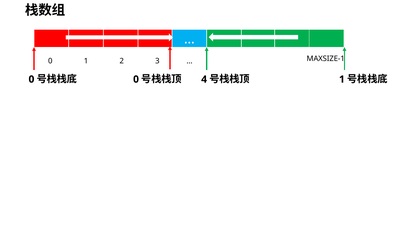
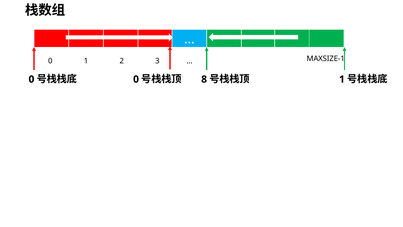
4: 4 -> 8 (204, 79)
